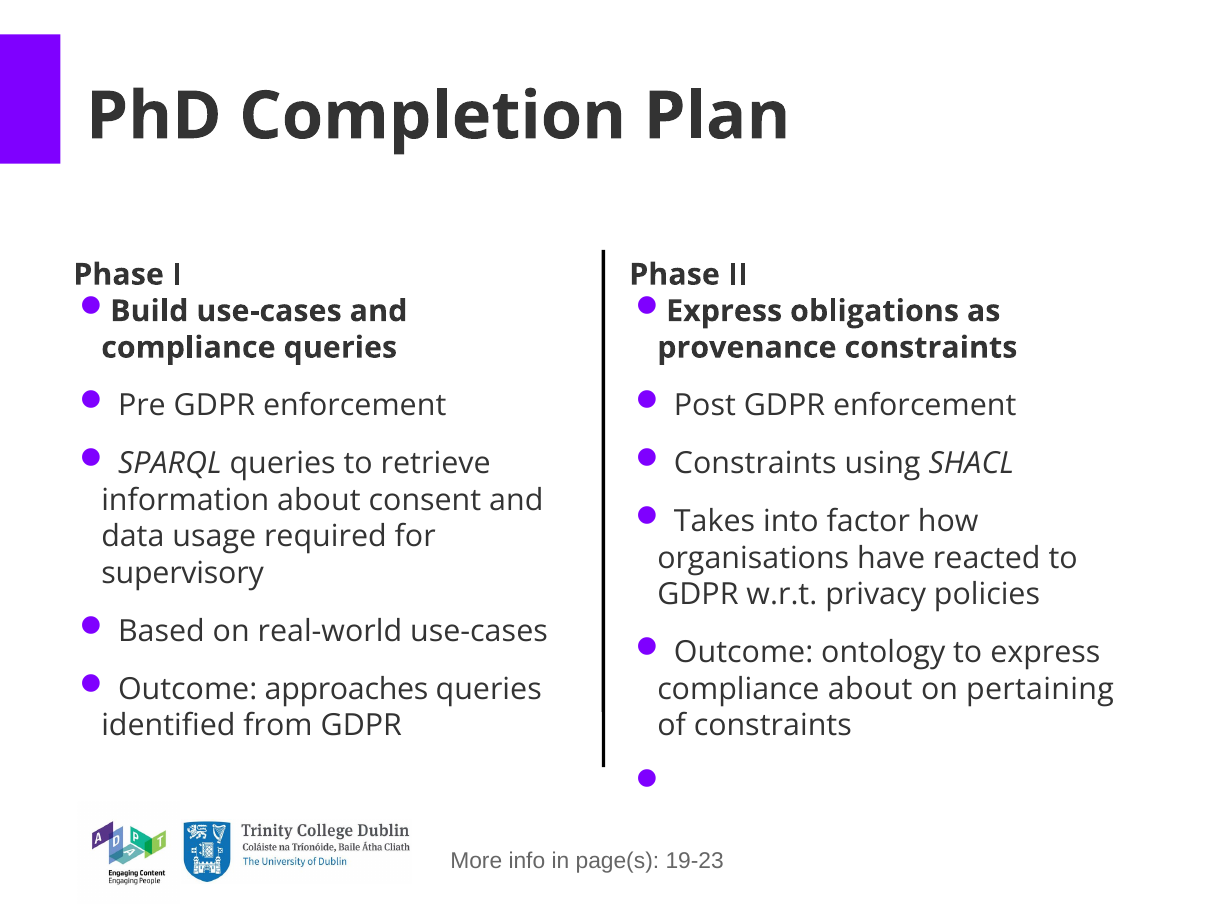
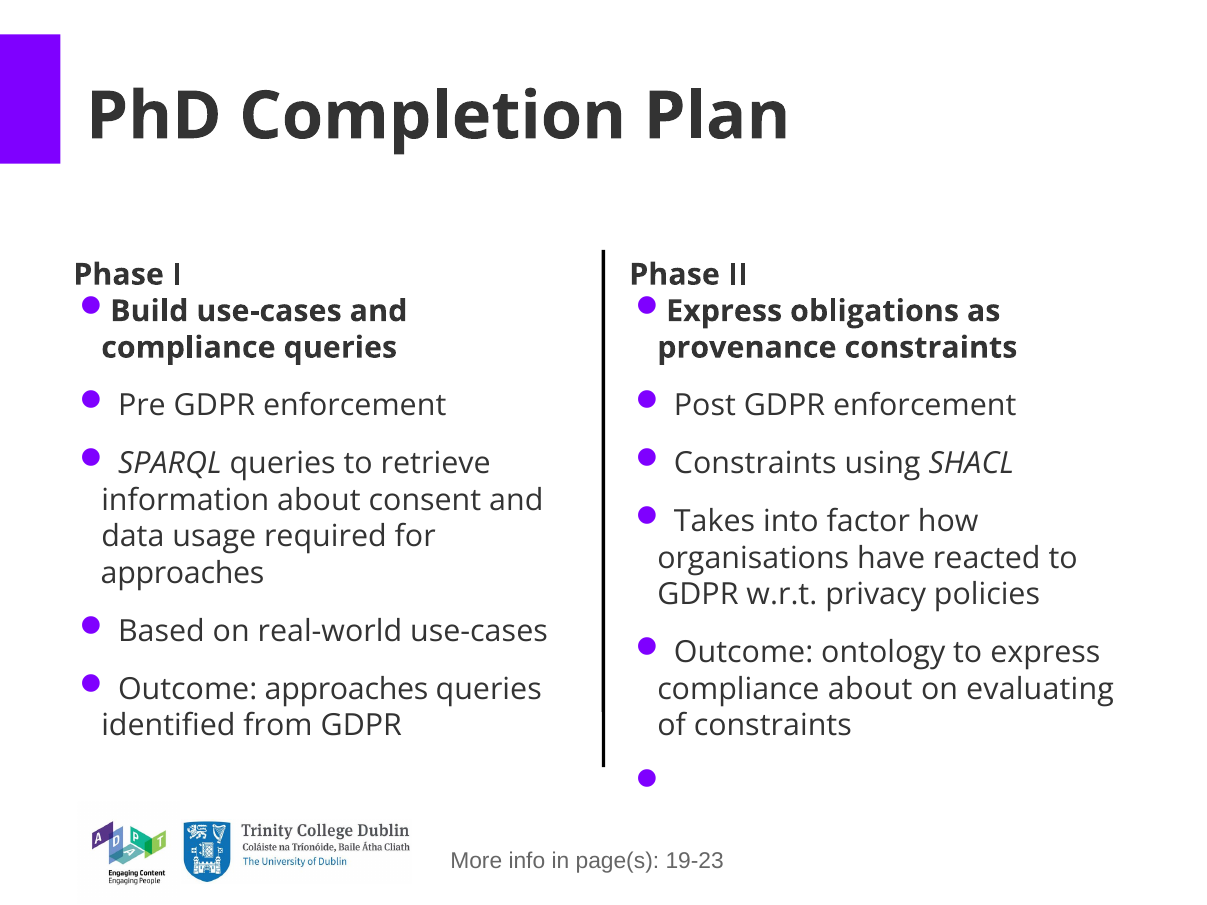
supervisory: supervisory -> approaches (183, 573)
pertaining: pertaining -> evaluating (1040, 689)
